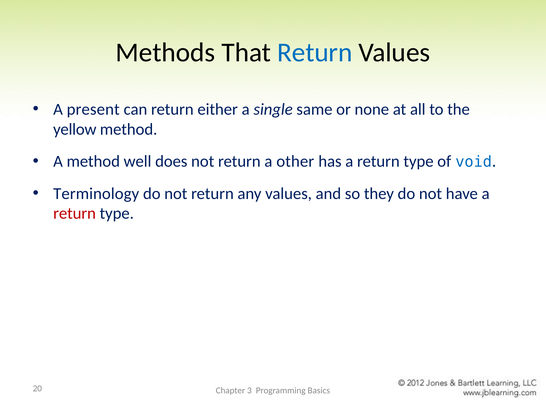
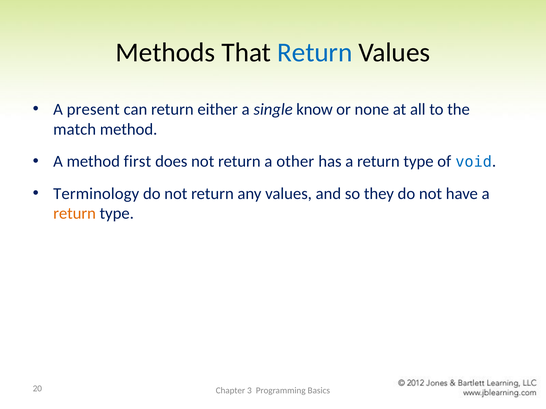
same: same -> know (315, 109)
yellow: yellow -> match (75, 129)
well: well -> first (137, 162)
return colour: red -> orange (75, 214)
